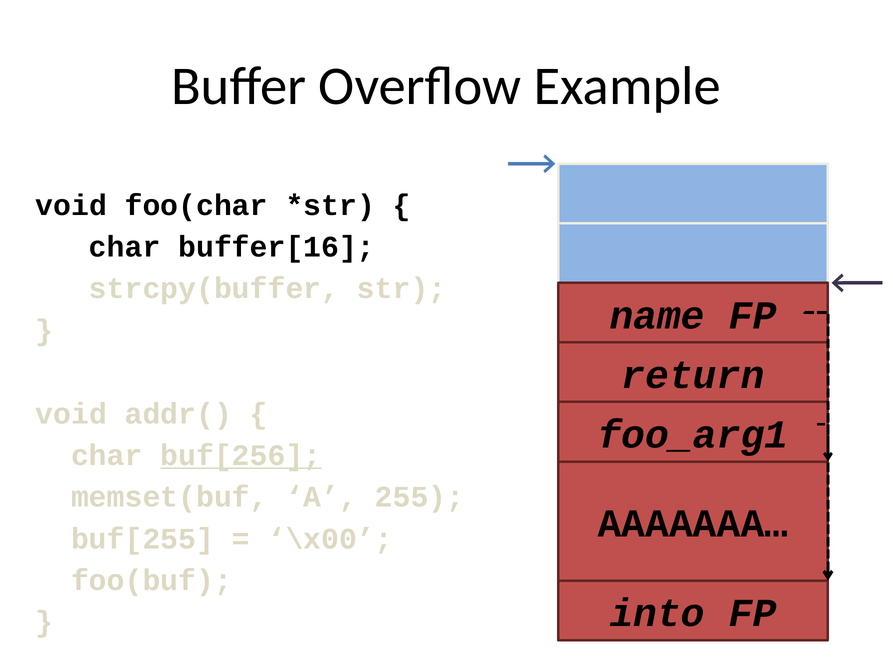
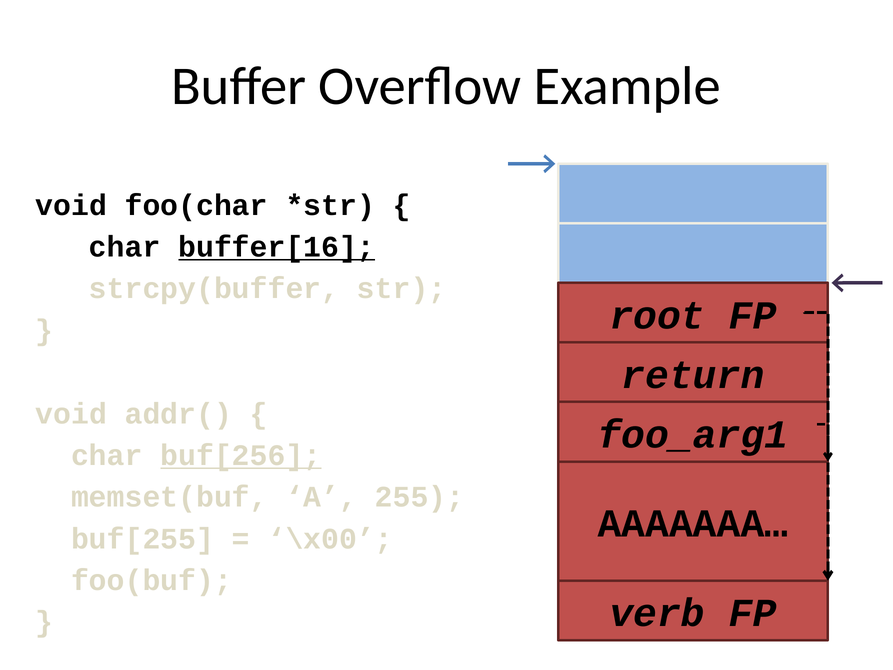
buffer[16 underline: none -> present (277, 247)
name: name -> root (657, 315)
into: into -> verb (657, 613)
